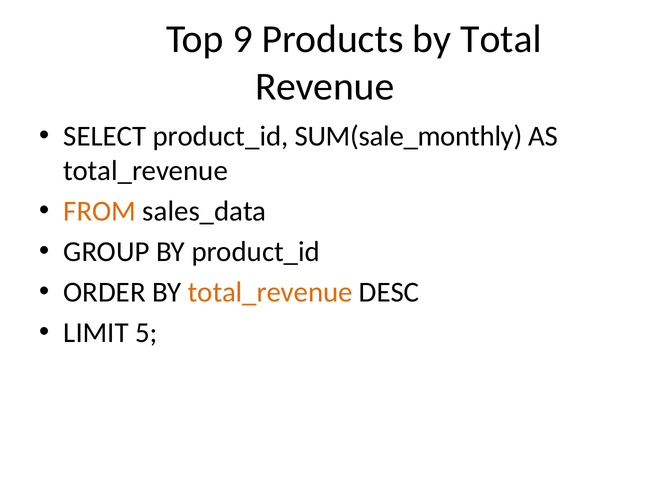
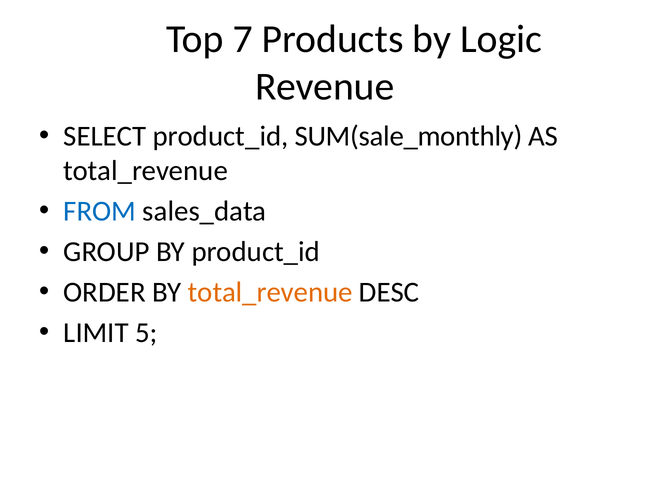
9: 9 -> 7 (243, 39)
Total: Total -> Logic (501, 39)
FROM colour: orange -> blue (100, 211)
